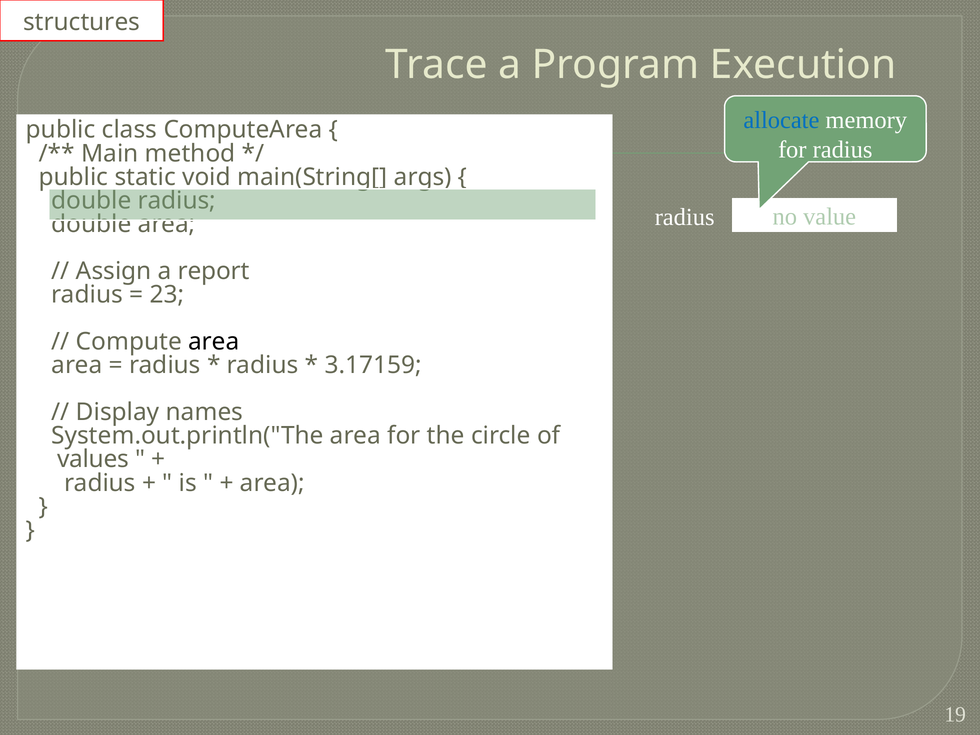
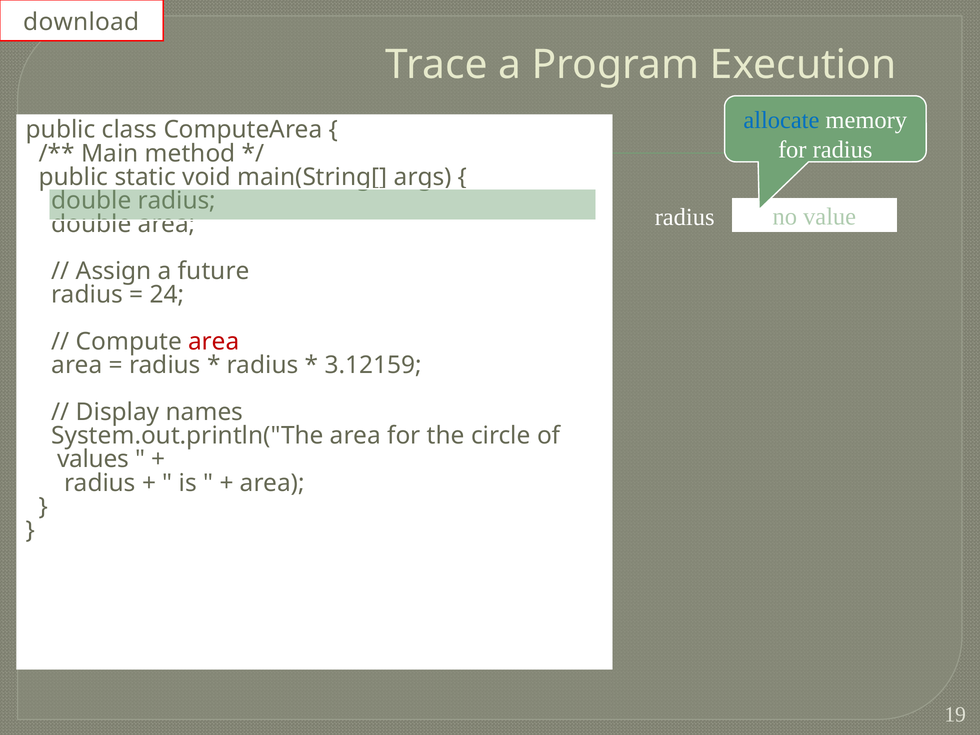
structures: structures -> download (81, 22)
report: report -> future (214, 271)
23: 23 -> 24 (167, 295)
area colour: black -> red (214, 342)
3.17159: 3.17159 -> 3.12159 (373, 365)
